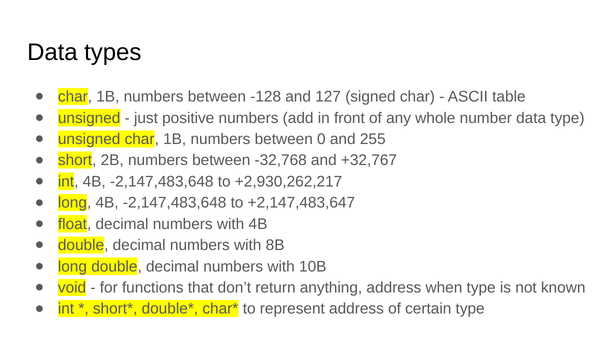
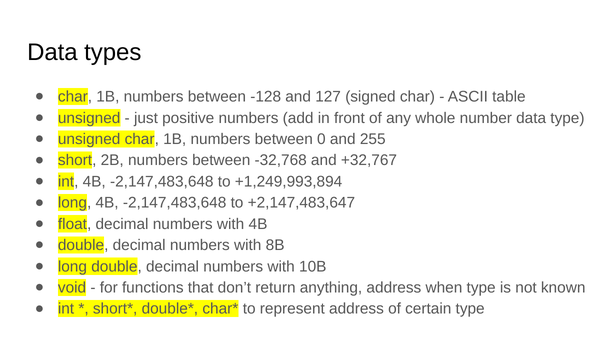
+2,930,262,217: +2,930,262,217 -> +1,249,993,894 (289, 182)
